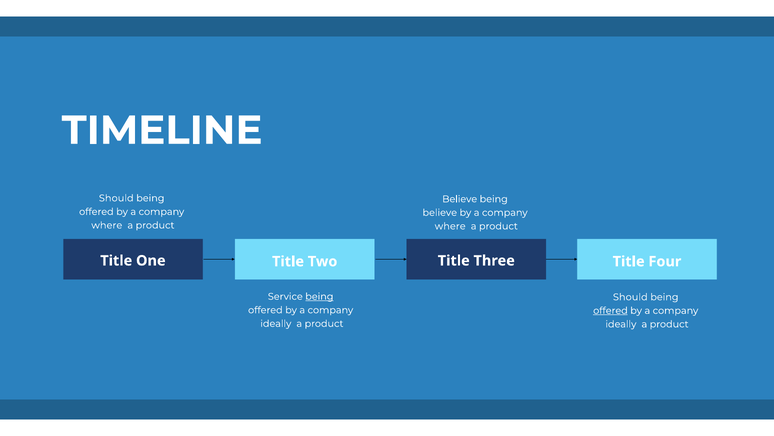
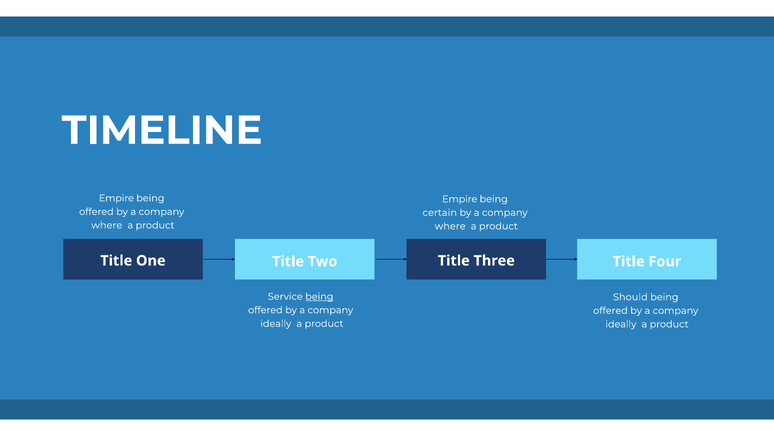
Should: Should -> Empire (116, 198)
Believe: Believe -> Empire (460, 199)
believe: believe -> certain (440, 212)
offered underline: present -> none (610, 310)
